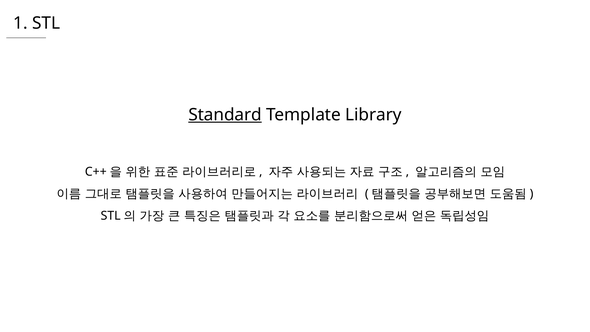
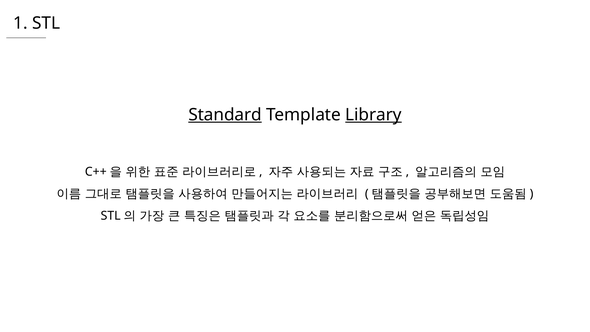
Library underline: none -> present (373, 115)
